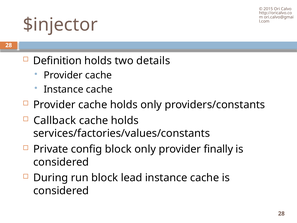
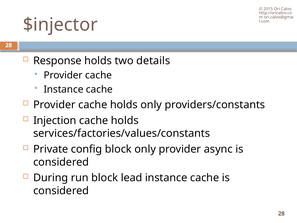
Definition: Definition -> Response (57, 61)
Callback: Callback -> Injection (55, 120)
finally: finally -> async (218, 149)
